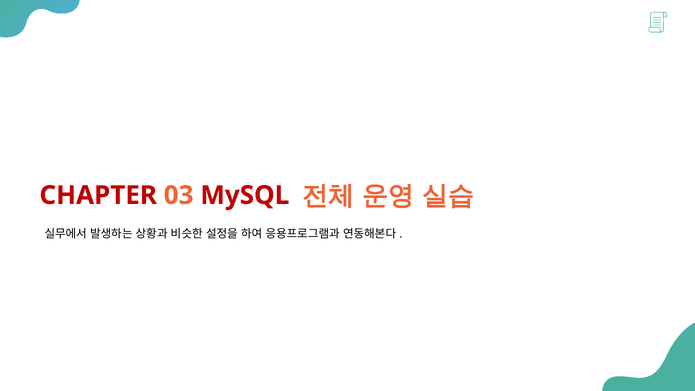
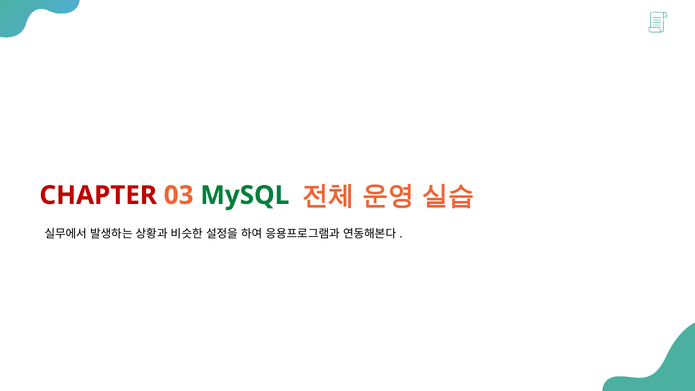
MySQL colour: red -> green (245, 195)
